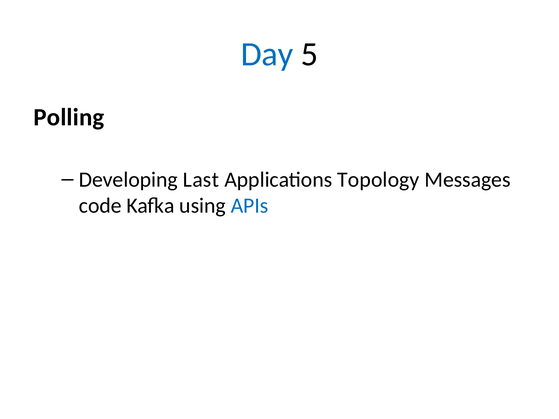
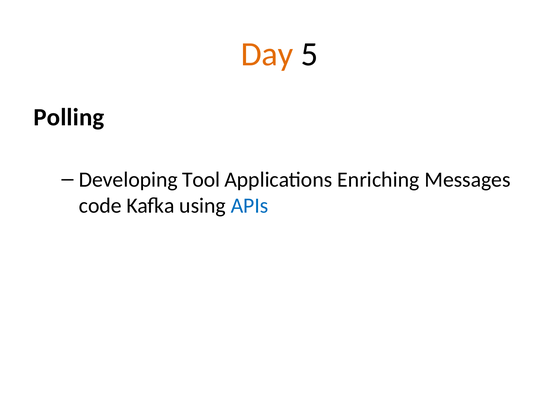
Day colour: blue -> orange (267, 54)
Last: Last -> Tool (201, 180)
Topology: Topology -> Enriching (378, 180)
